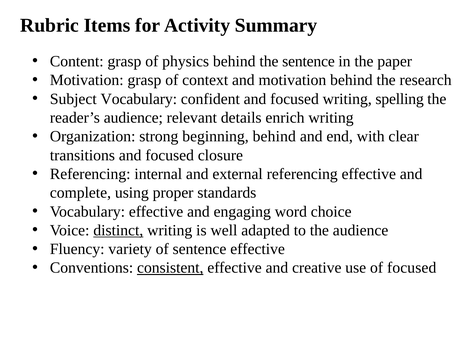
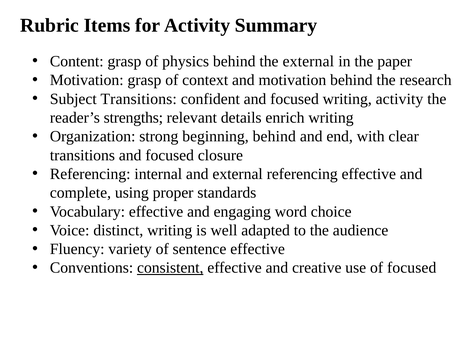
the sentence: sentence -> external (308, 61)
Subject Vocabulary: Vocabulary -> Transitions (139, 99)
writing spelling: spelling -> activity (399, 99)
reader’s audience: audience -> strengths (133, 118)
distinct underline: present -> none (118, 230)
